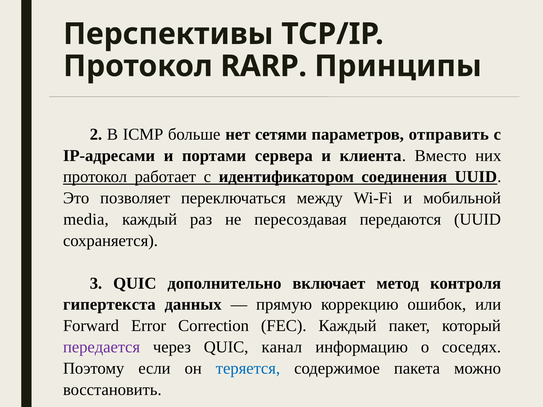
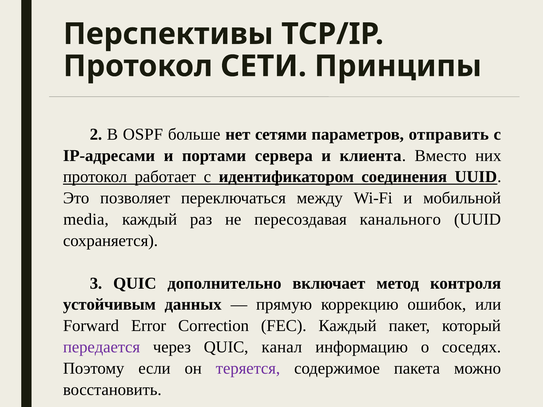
RARP: RARP -> СЕТИ (264, 66)
ICMP: ICMP -> OSPF (143, 134)
передаются: передаются -> канального (400, 220)
гипертекста: гипертекста -> устойчивым (109, 305)
теряется colour: blue -> purple (248, 369)
